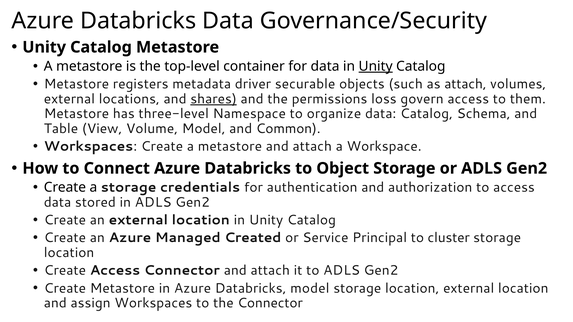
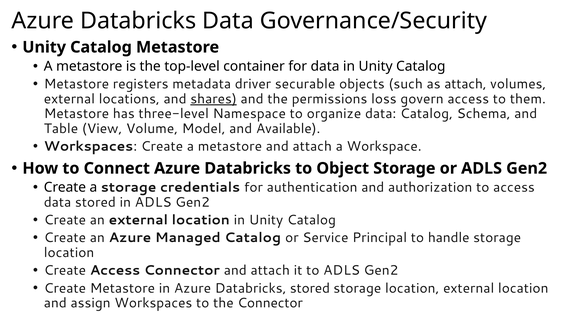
Unity underline: present -> none (376, 66)
Common: Common -> Available (288, 129)
Managed Created: Created -> Catalog (253, 238)
cluster: cluster -> handle (449, 238)
Databricks model: model -> stored (310, 288)
